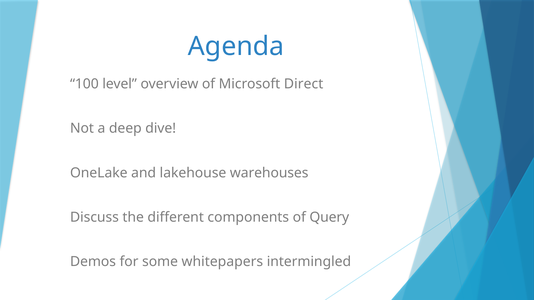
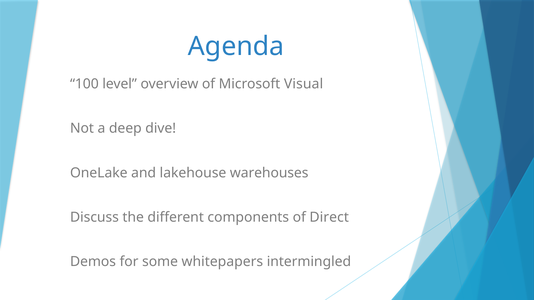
Direct: Direct -> Visual (304, 84)
Query: Query -> Direct (329, 218)
